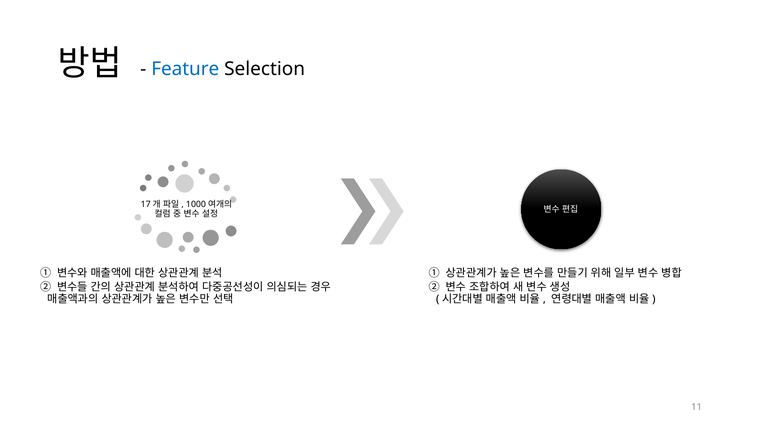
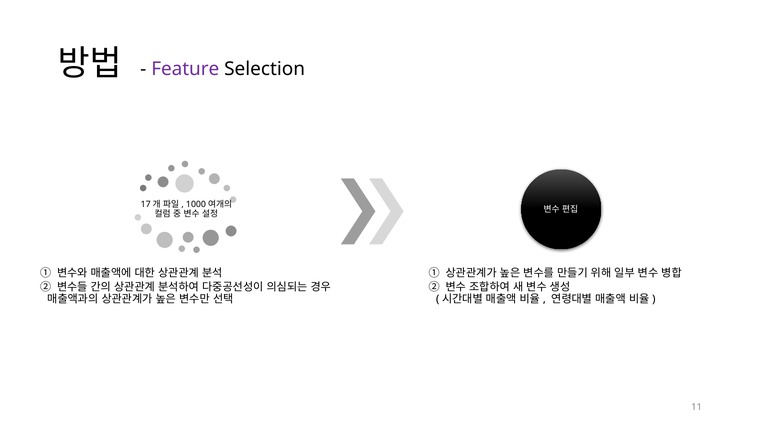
Feature colour: blue -> purple (185, 69)
